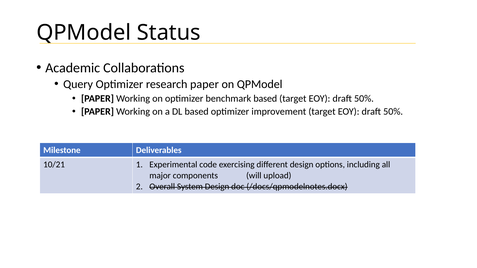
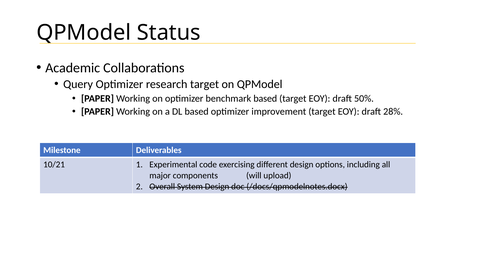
research paper: paper -> target (205, 84)
50%: 50% -> 28% (393, 112)
